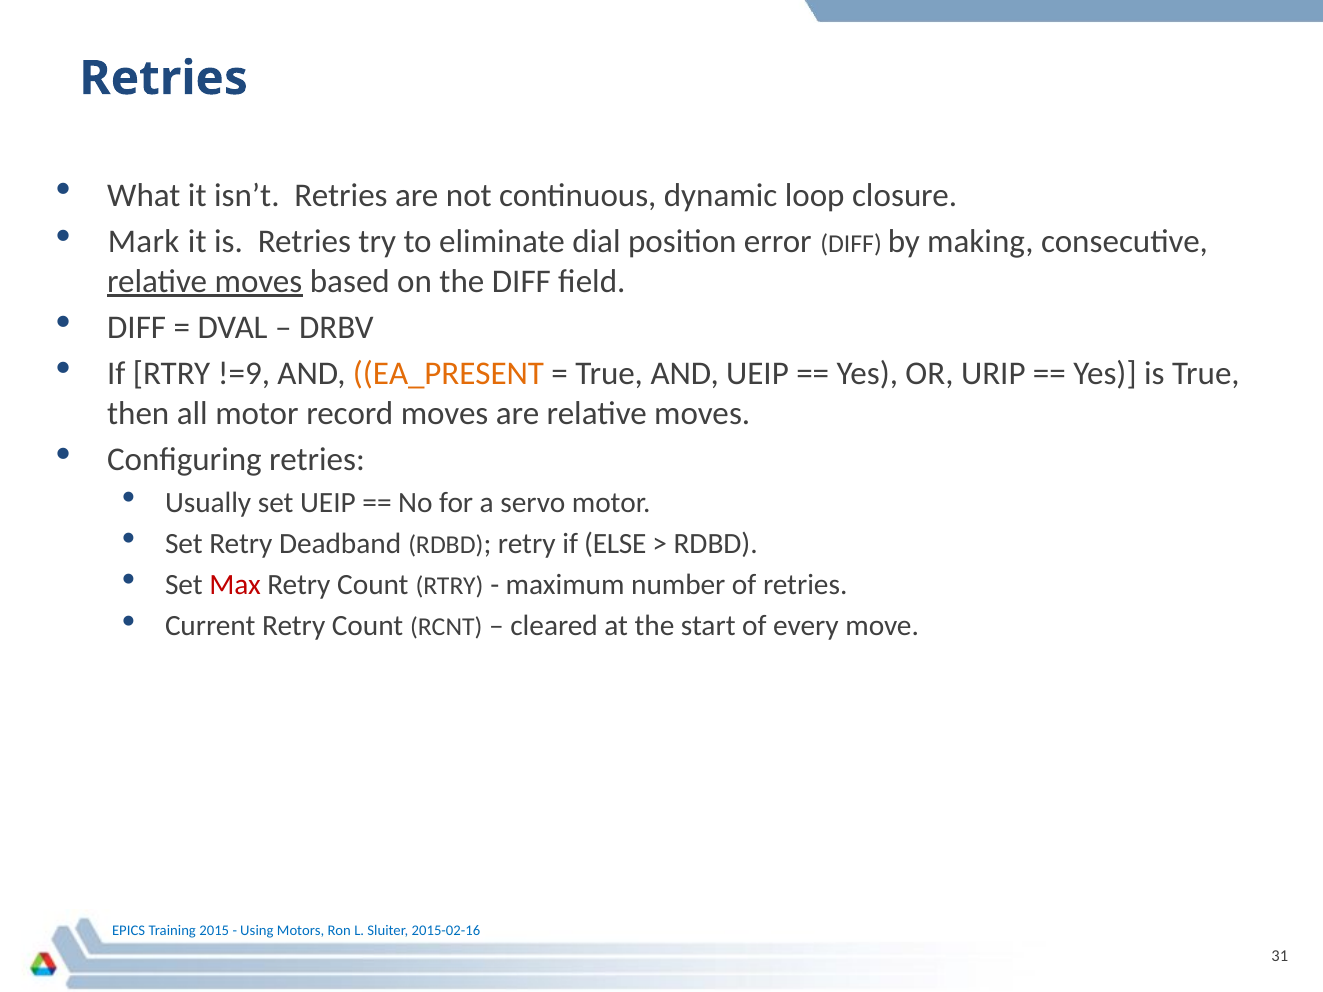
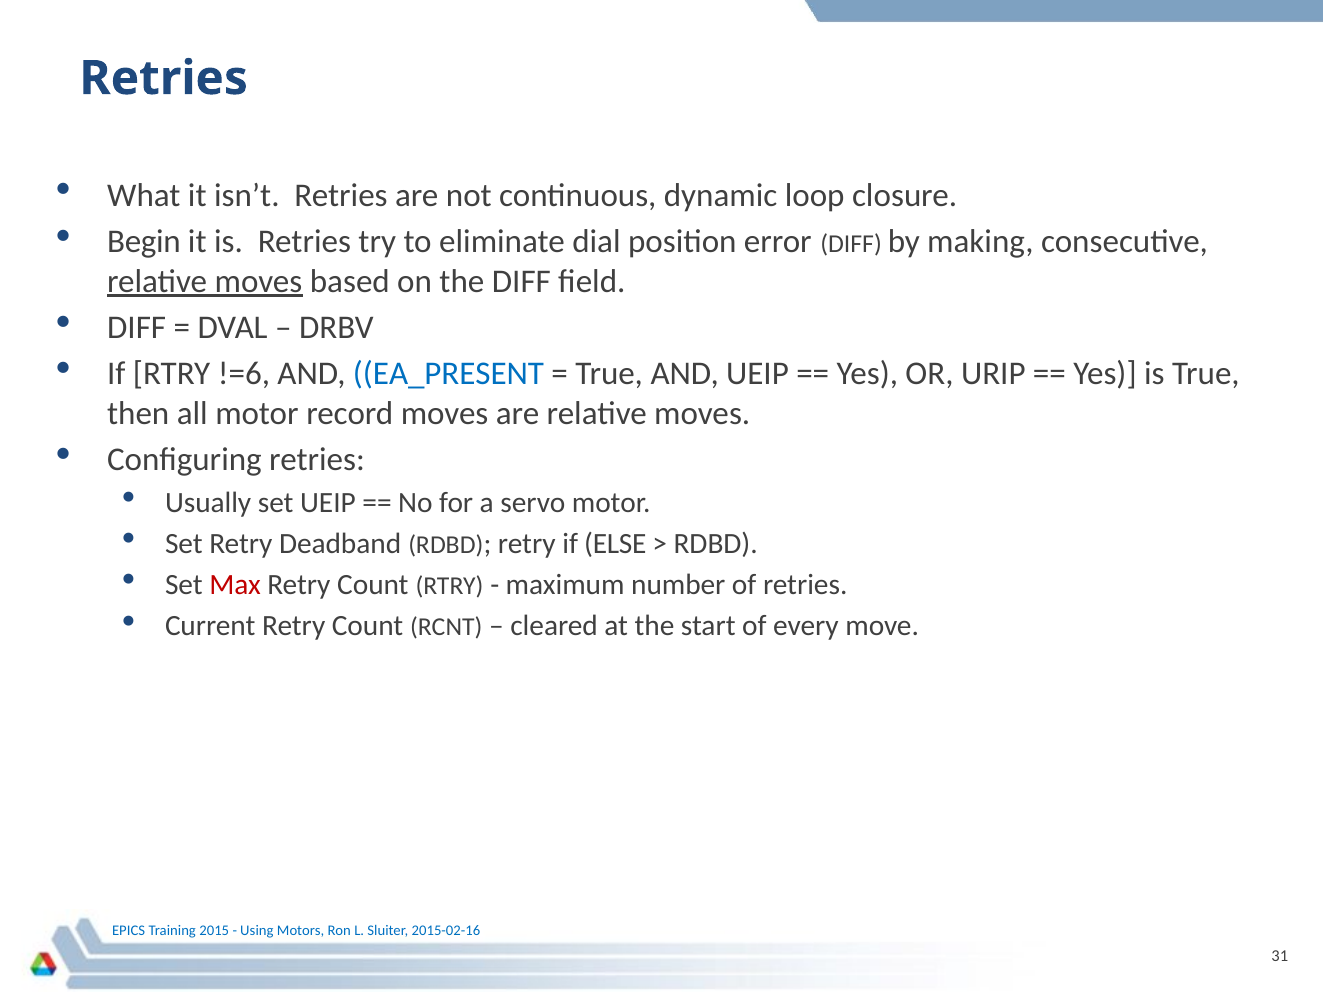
Mark: Mark -> Begin (144, 242)
!=9: !=9 -> !=6 (244, 374)
EA_PRESENT colour: orange -> blue (449, 374)
